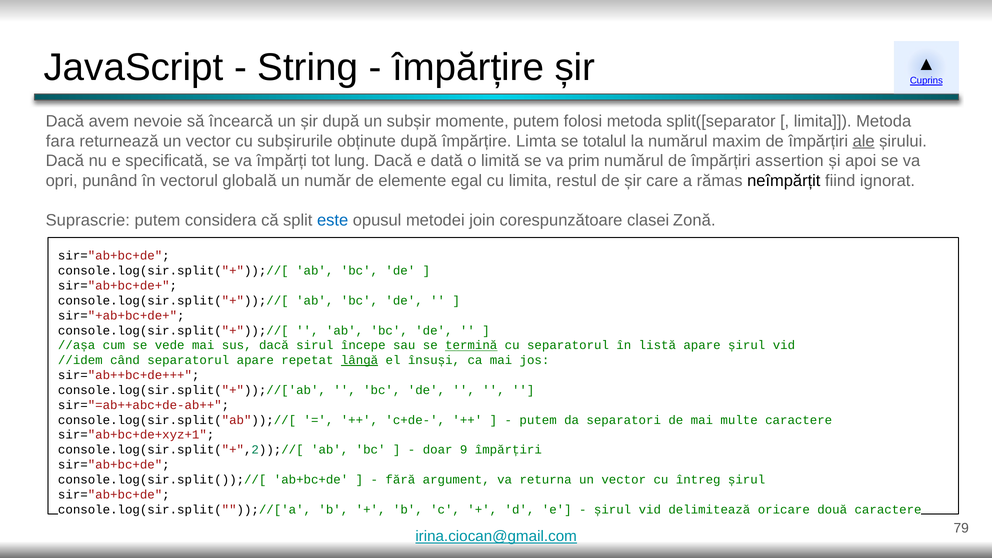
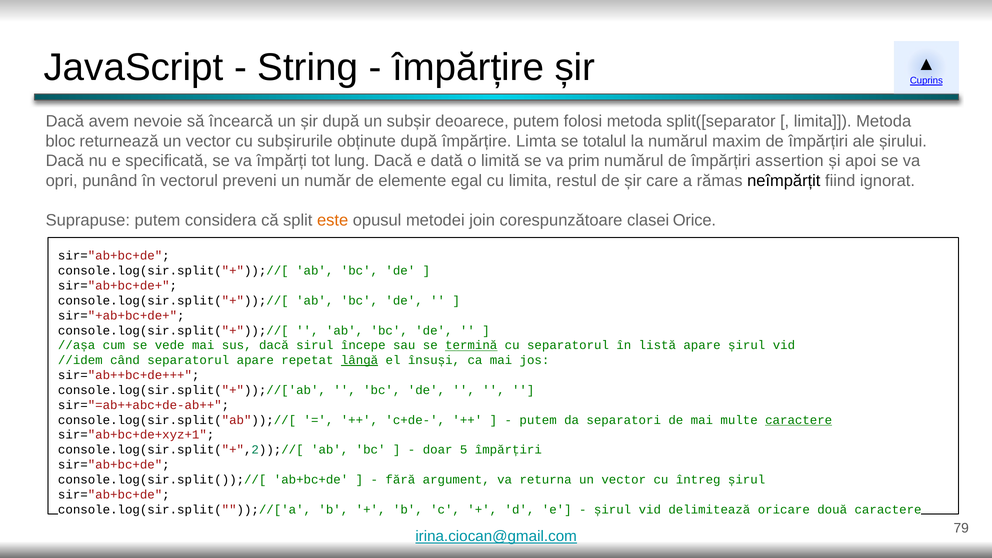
momente: momente -> deoarece (472, 121)
fara: fara -> bloc (60, 141)
ale underline: present -> none (864, 141)
globală: globală -> preveni (250, 181)
Suprascrie: Suprascrie -> Suprapuse (88, 220)
este colour: blue -> orange (333, 220)
Zonă: Zonă -> Orice (694, 220)
caractere underline: none -> present (799, 420)
9: 9 -> 5 (464, 450)
